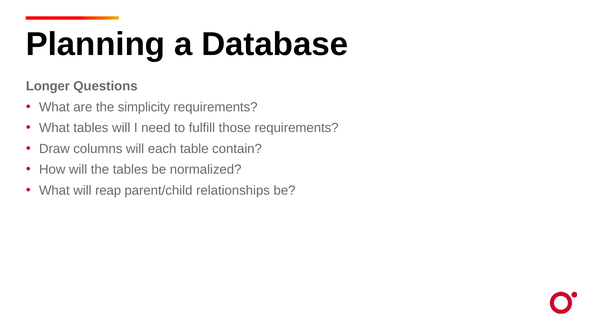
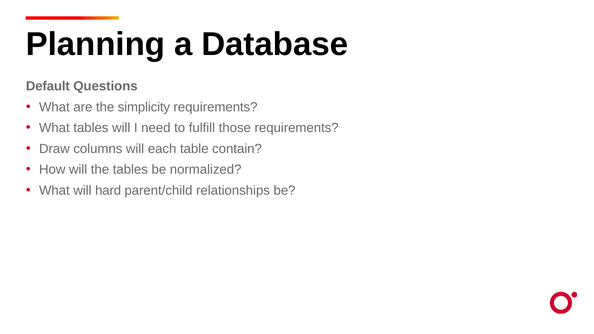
Longer: Longer -> Default (48, 86)
reap: reap -> hard (108, 190)
